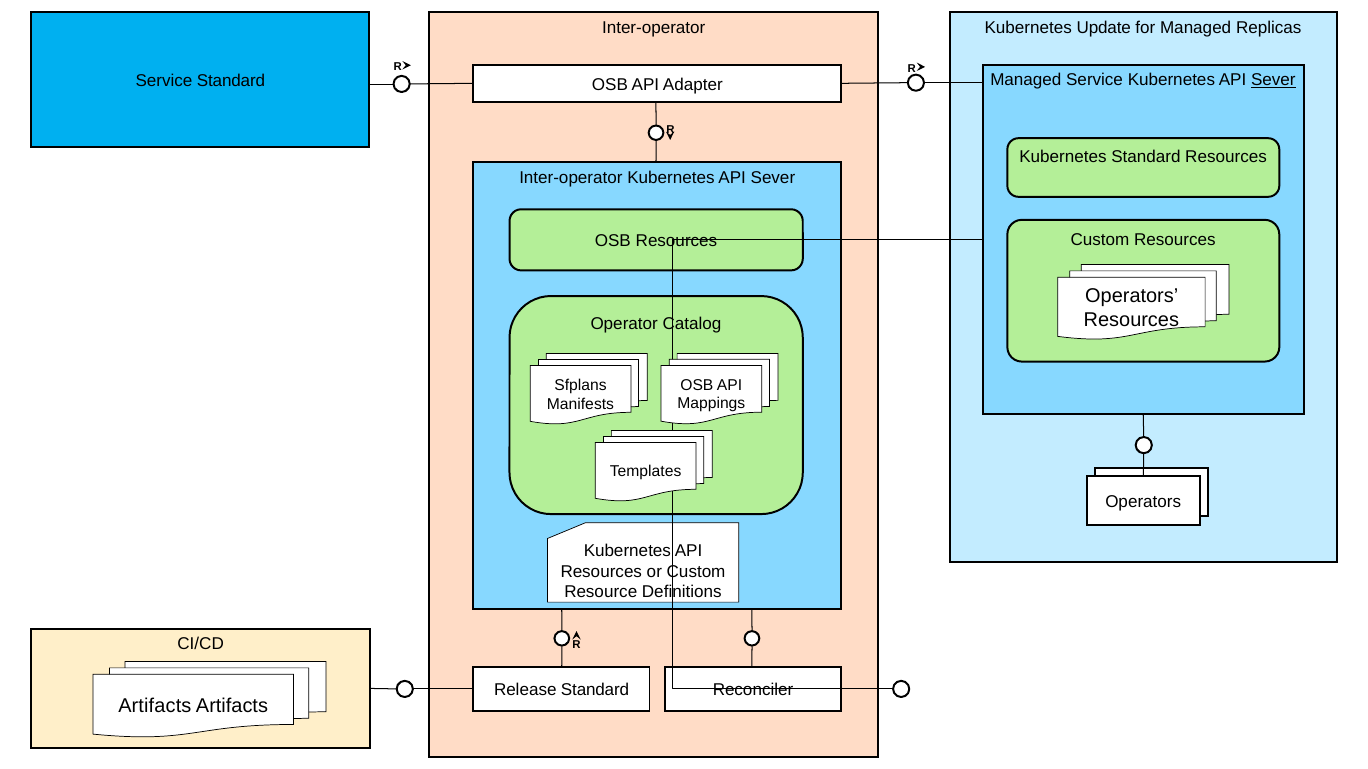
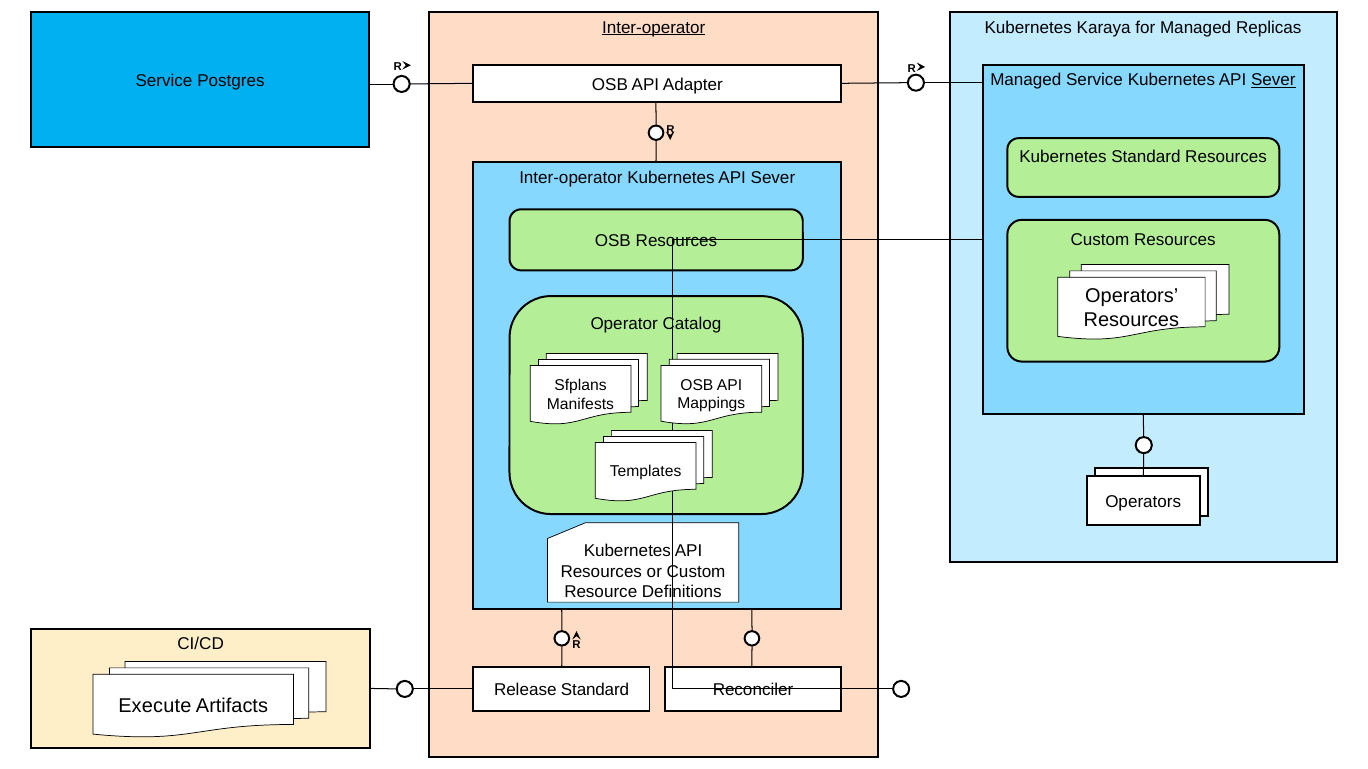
Inter-operator underline: none -> present (654, 27)
Update: Update -> Karaya (1104, 27)
Service Standard: Standard -> Postgres (231, 81)
Artifacts: Artifacts -> Execute (155, 706)
